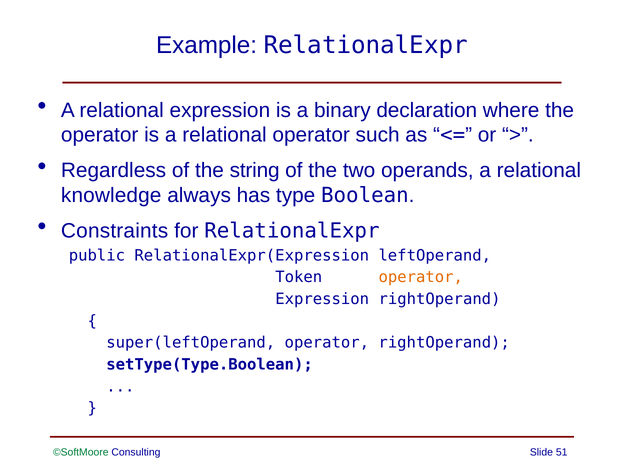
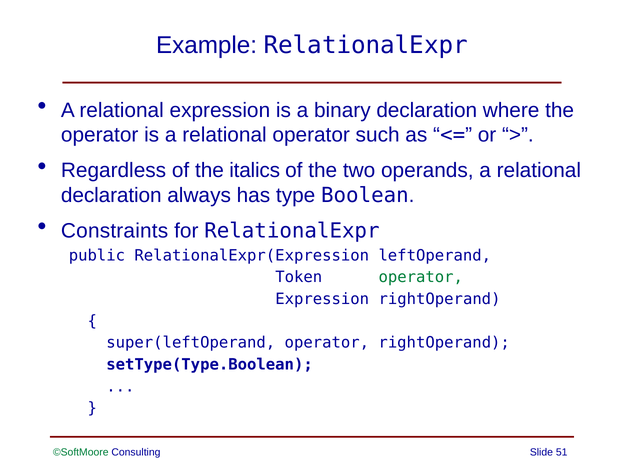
string: string -> italics (255, 170)
knowledge: knowledge -> declaration (111, 195)
operator colour: orange -> green (421, 277)
